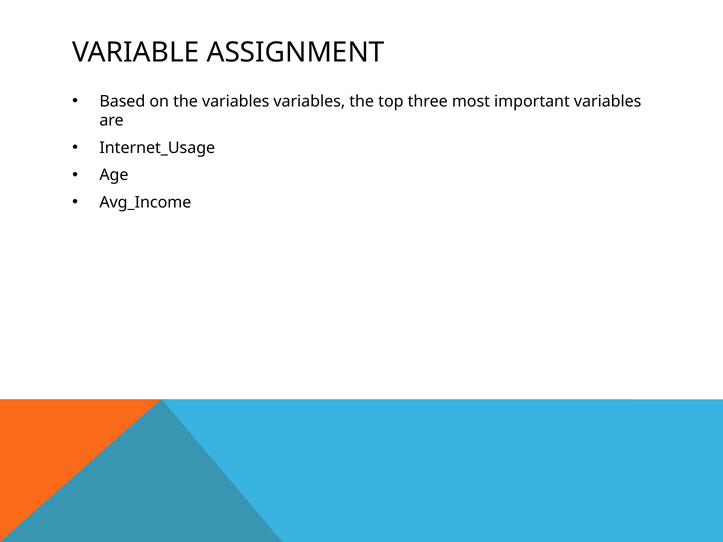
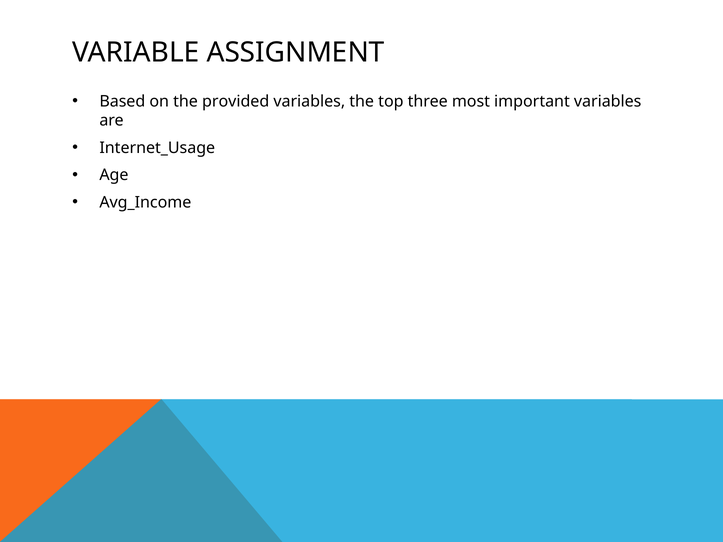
the variables: variables -> provided (236, 101)
